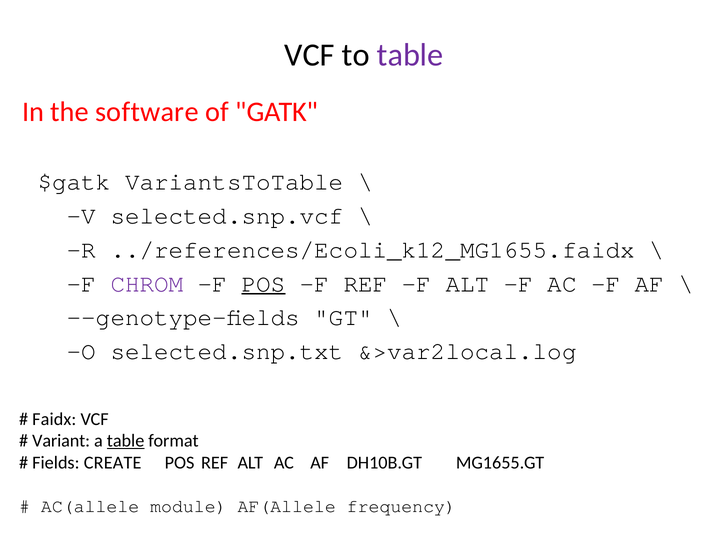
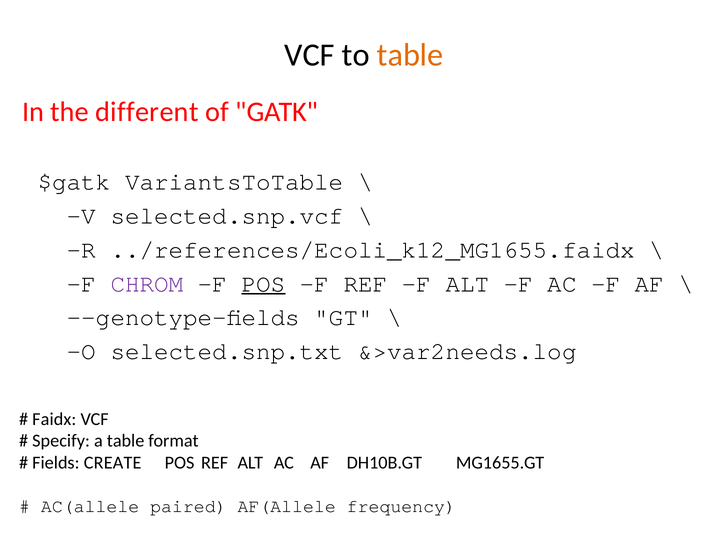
table colour: purple -> orange (410, 55)
software: software -> different (147, 112)
&>var2local.log: &>var2local.log -> &>var2needs.log (467, 351)
Variant: Variant -> Specify (61, 441)
table underline: present -> none (126, 441)
module: module -> paired (188, 506)
